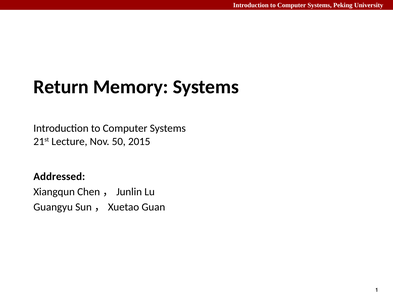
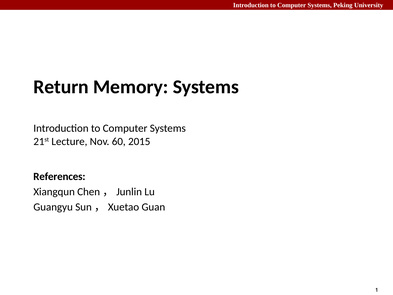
50: 50 -> 60 (119, 141)
Addressed: Addressed -> References (59, 176)
